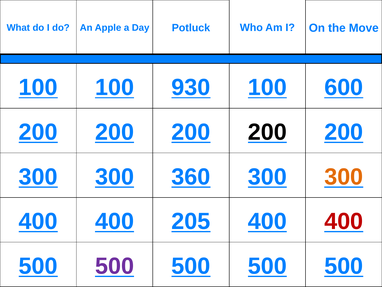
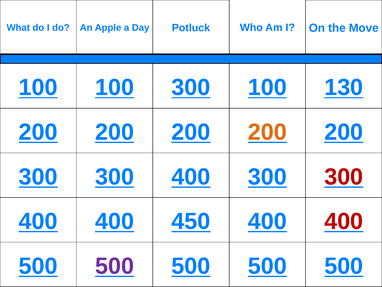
100 930: 930 -> 300 (191, 87)
600: 600 -> 130 (344, 87)
200 colour: black -> orange (267, 132)
360: 360 -> 400 (191, 177)
300 colour: orange -> red (344, 177)
205: 205 -> 450 (191, 221)
